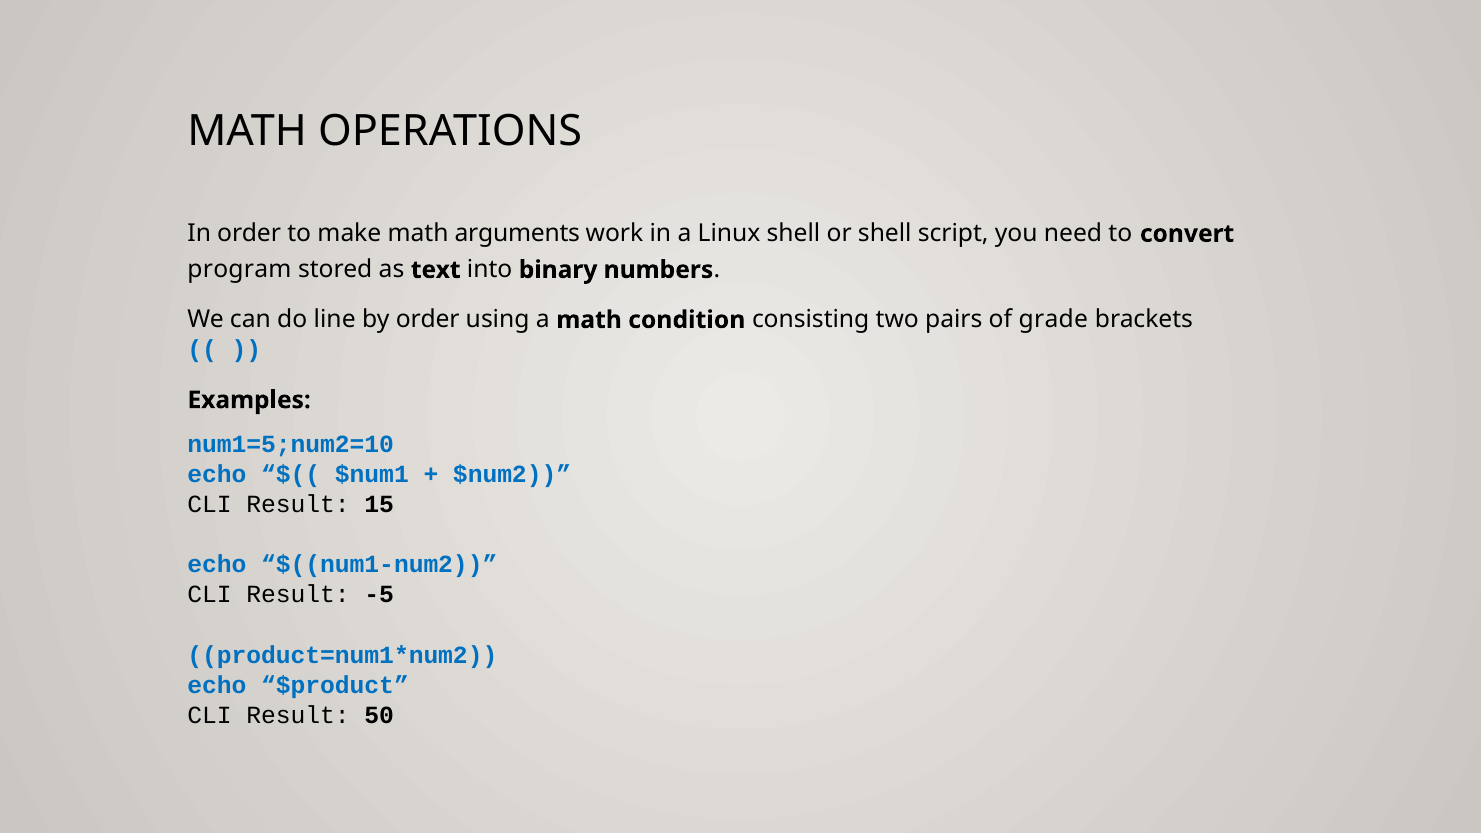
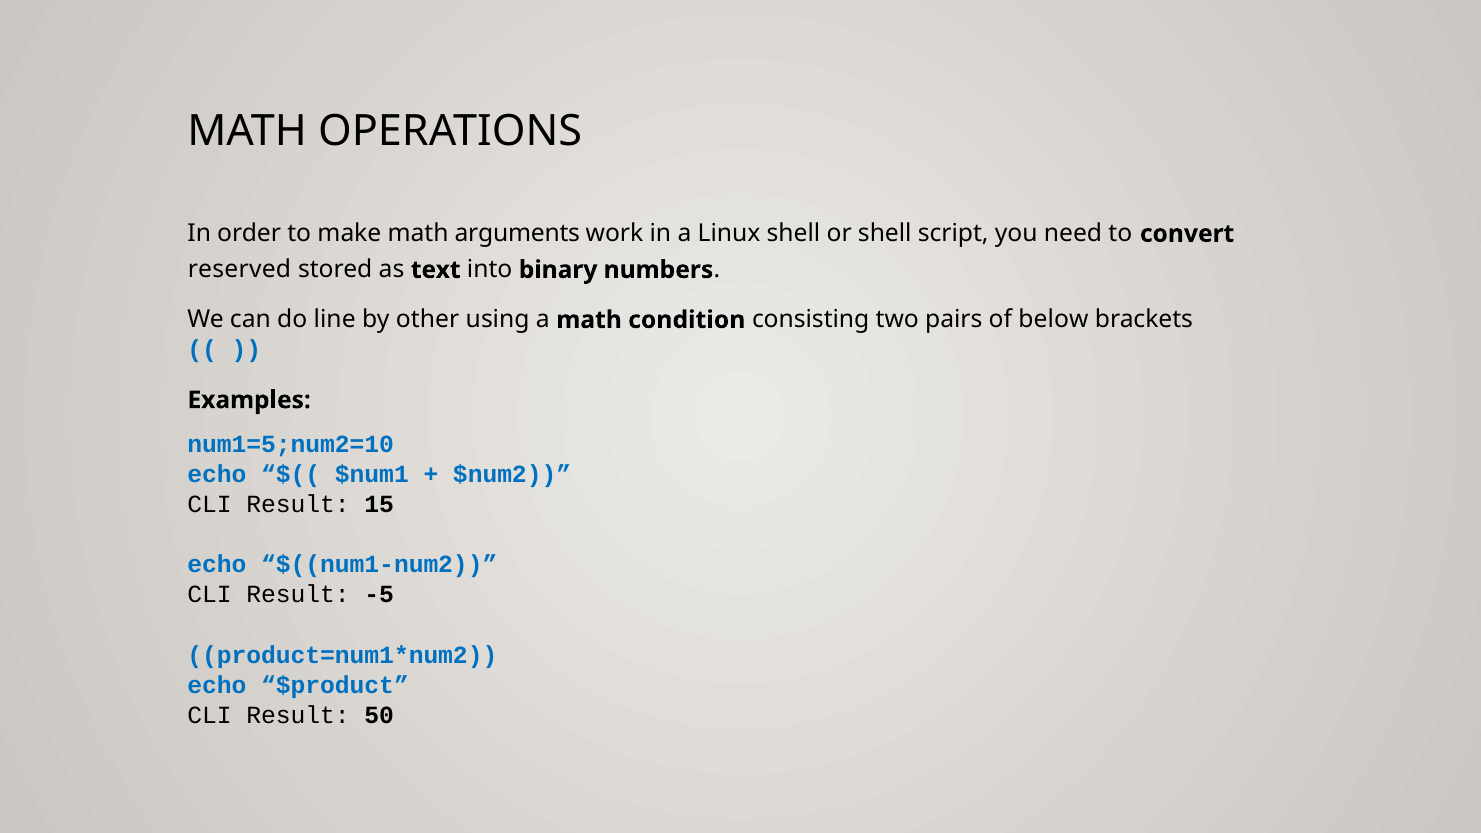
program: program -> reserved (239, 270)
by order: order -> other (428, 320)
grade: grade -> below (1053, 320)
